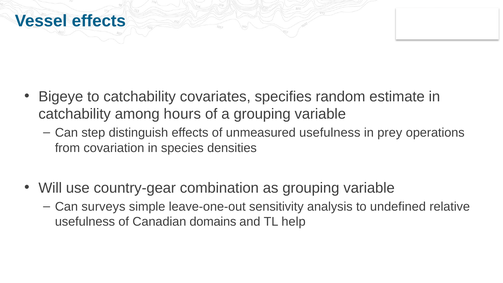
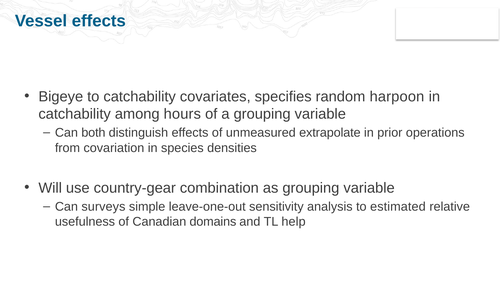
estimate: estimate -> harpoon (397, 97)
step: step -> both (93, 133)
unmeasured usefulness: usefulness -> extrapolate (330, 133)
prey: prey -> prior (390, 133)
undefined: undefined -> estimated (398, 207)
